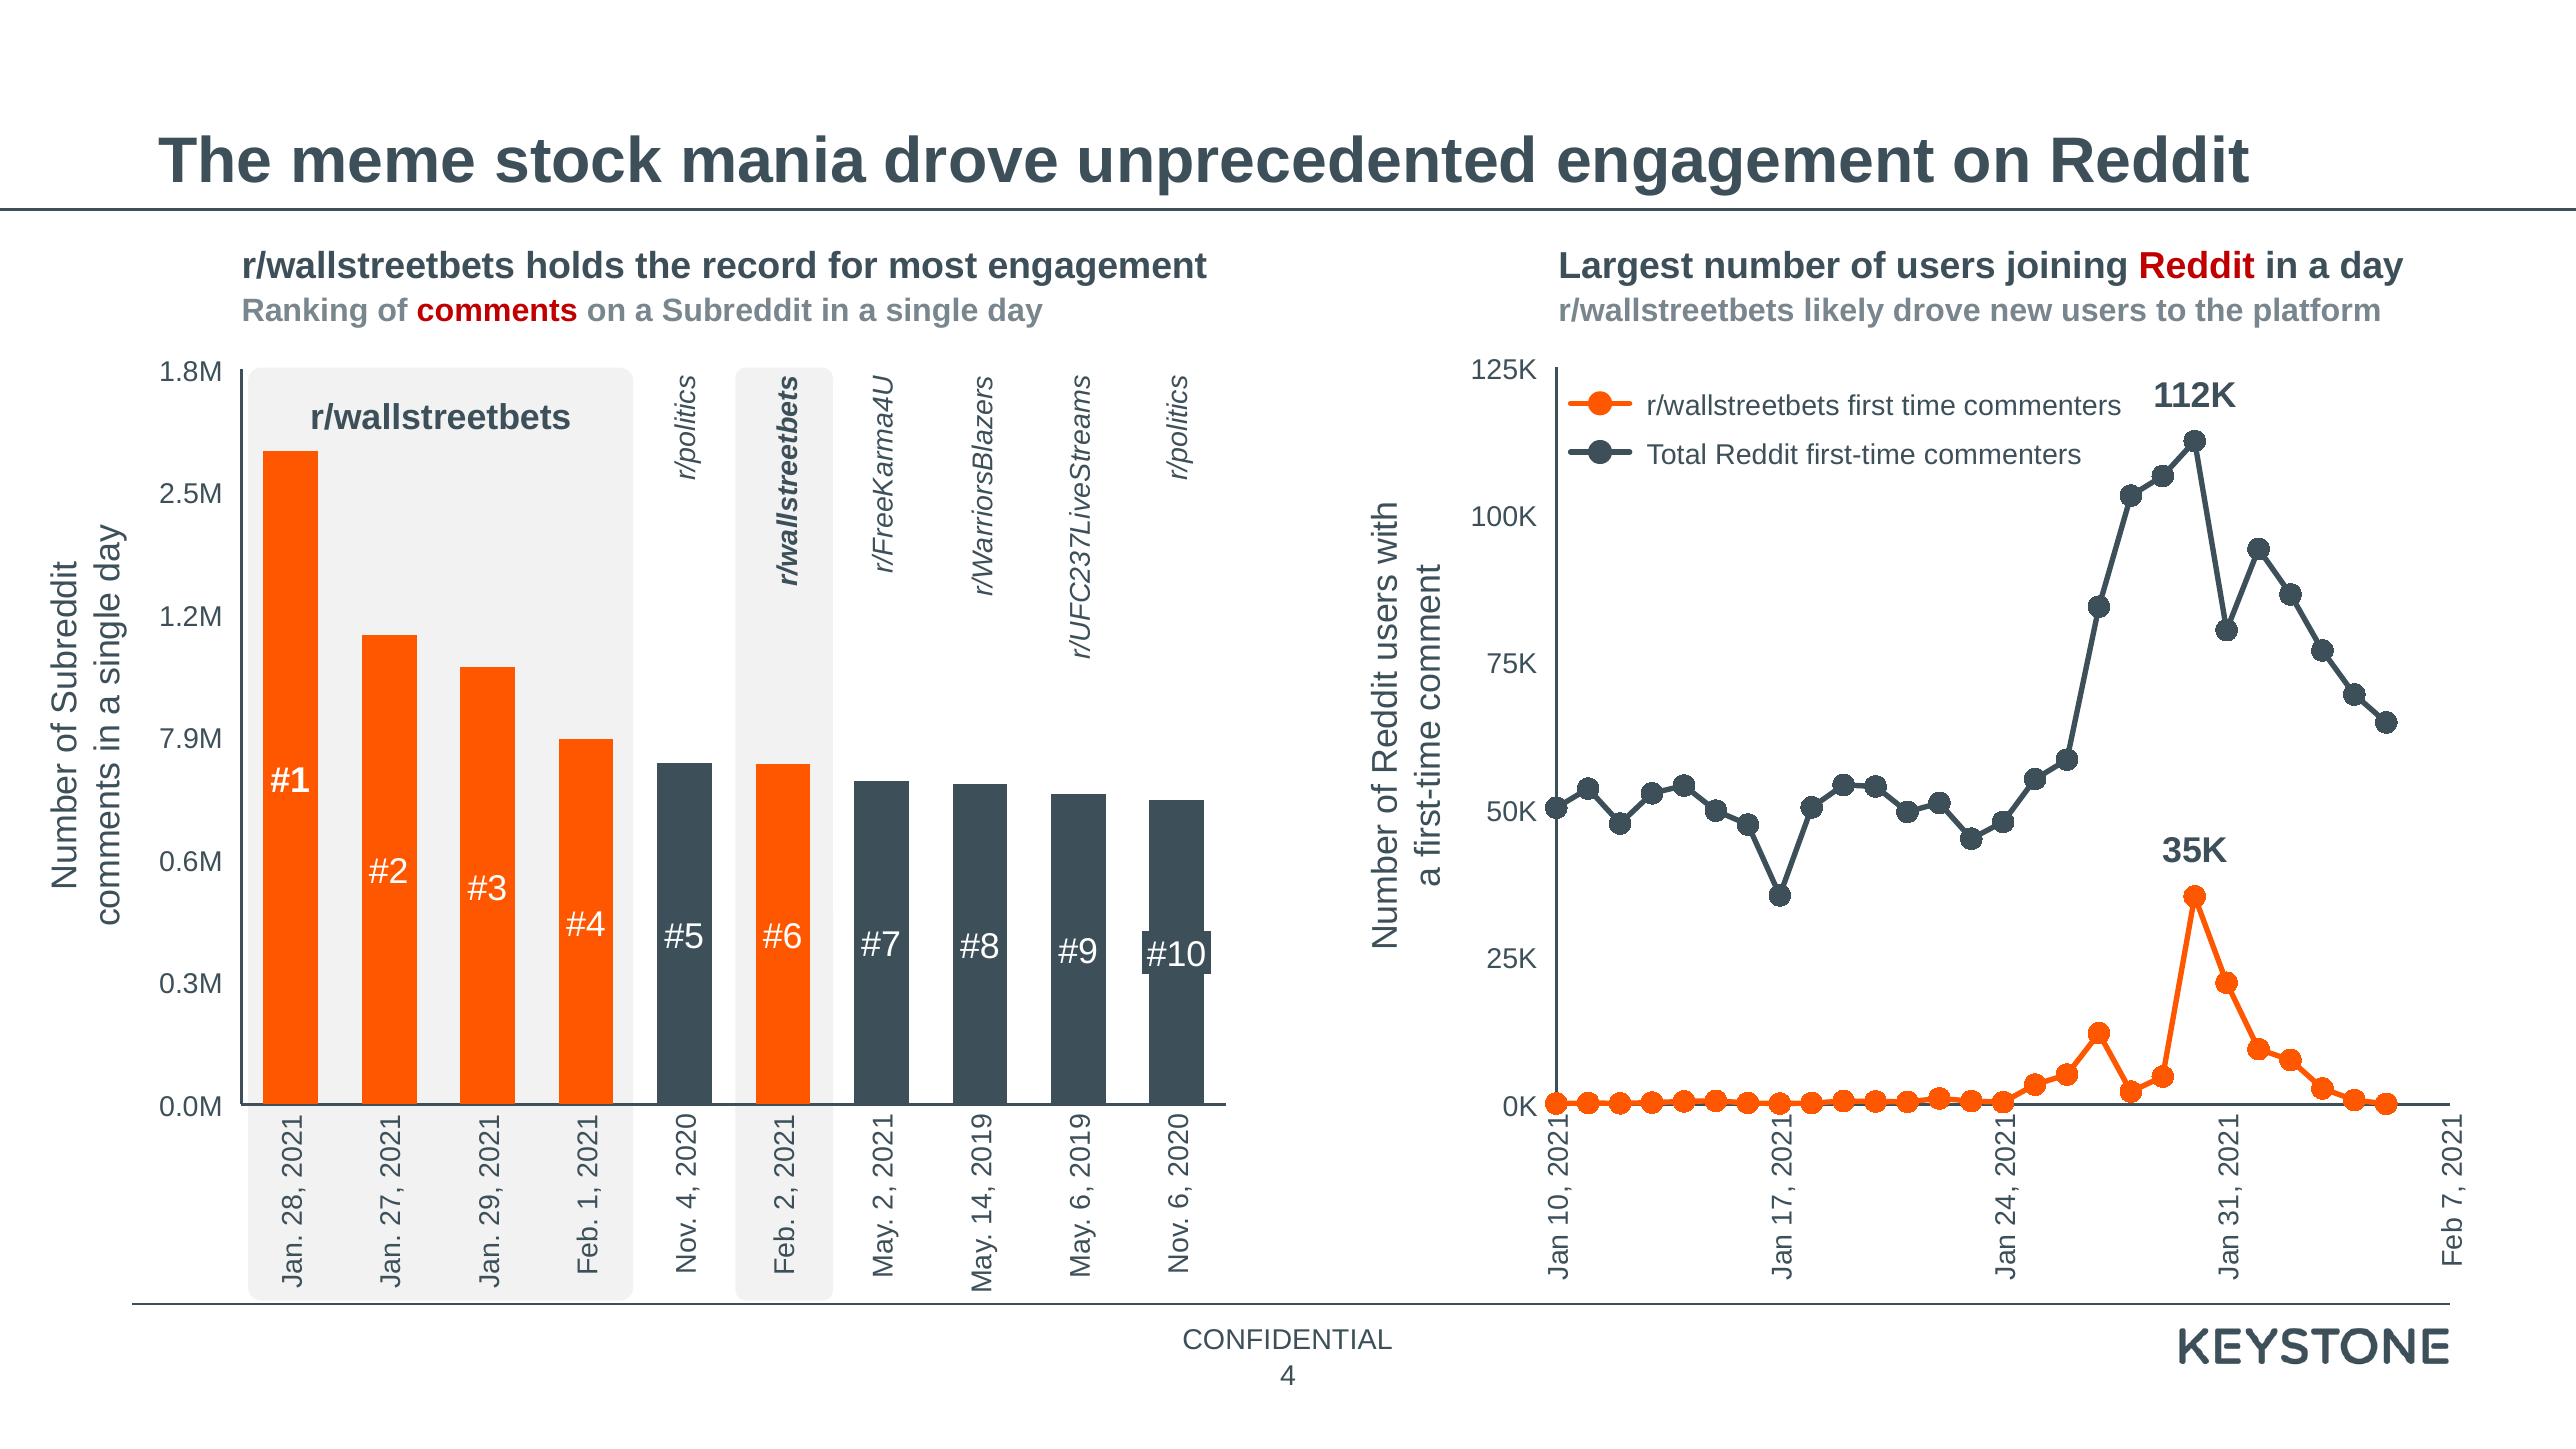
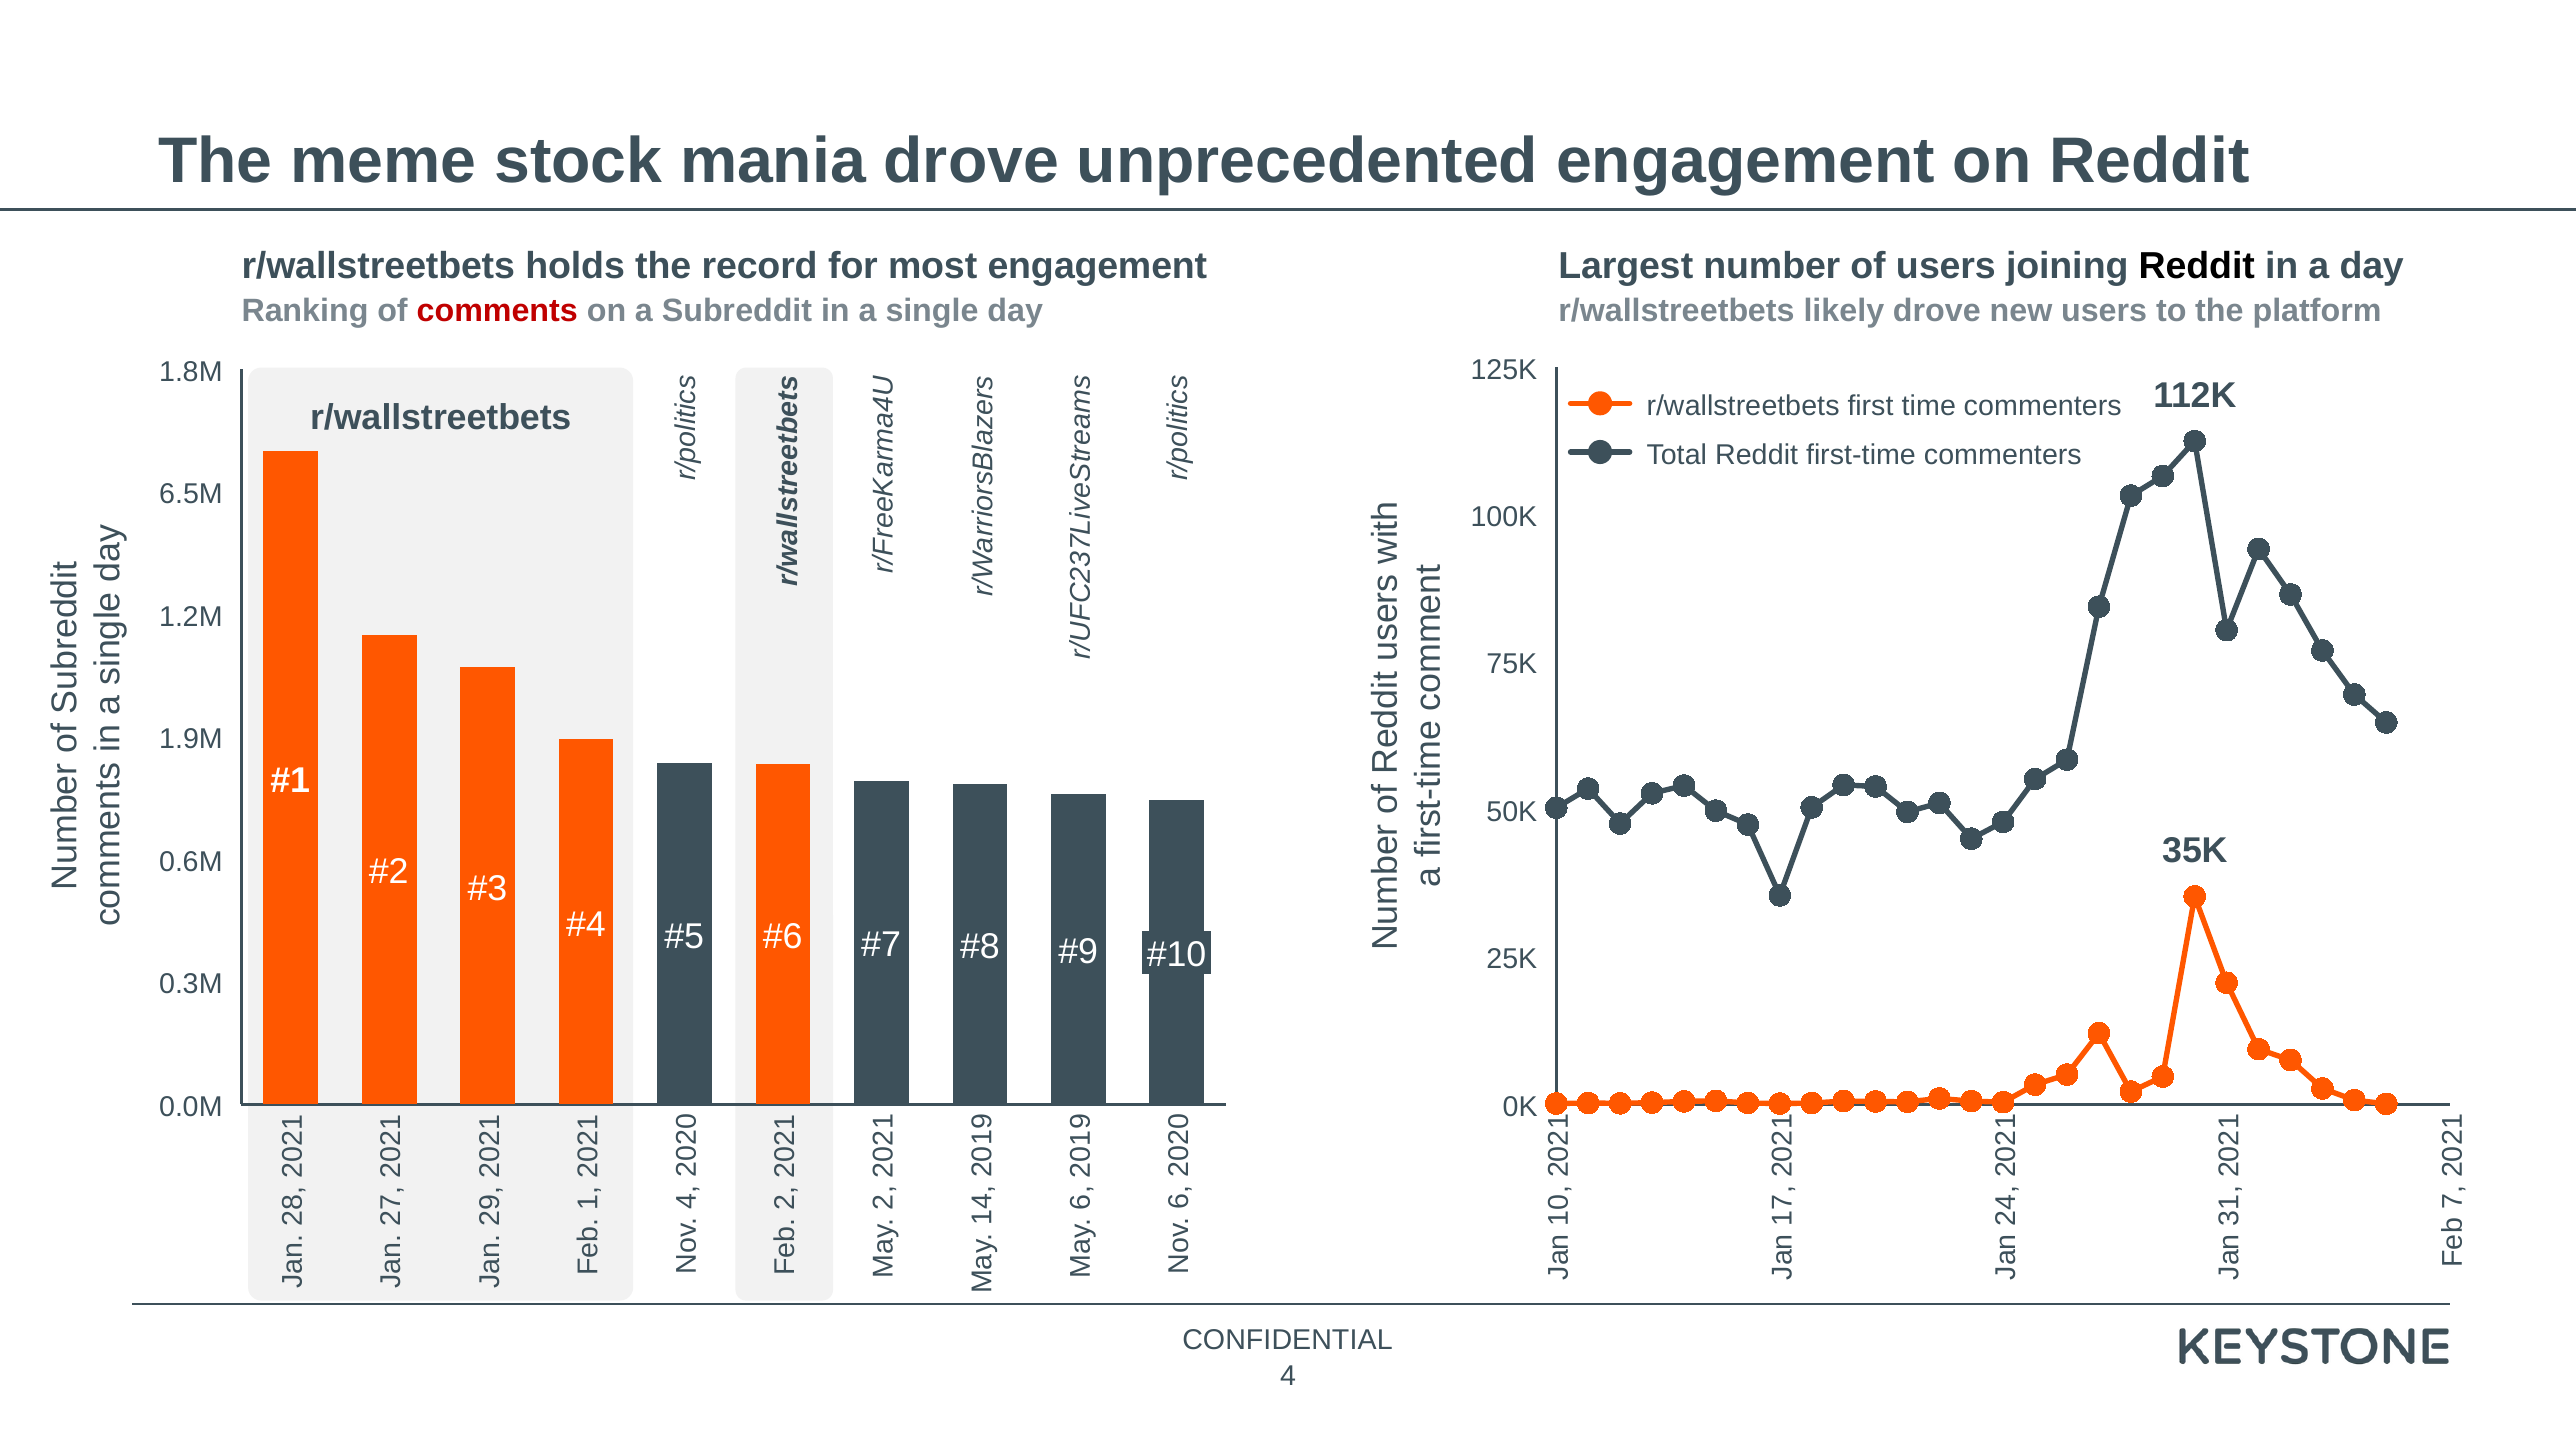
Reddit colour: red -> black (2197, 266)
2.5M: 2.5M -> 6.5M (191, 494)
7.9M: 7.9M -> 1.9M (191, 739)
